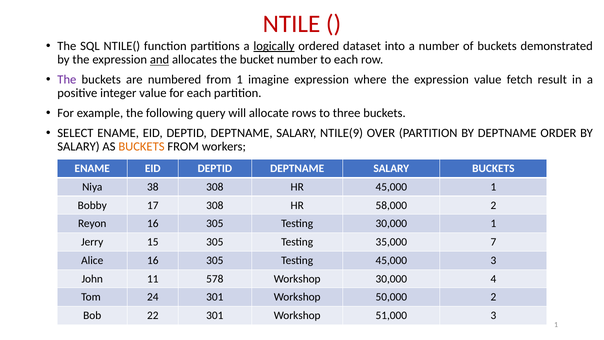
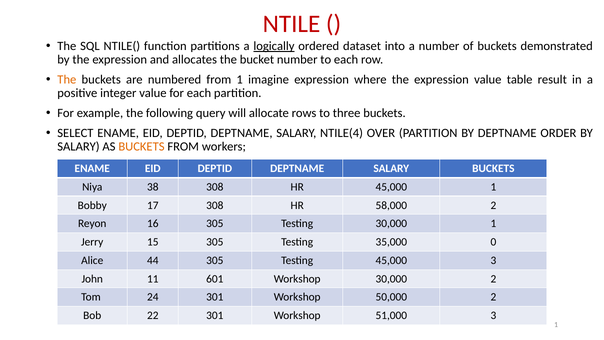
and underline: present -> none (160, 60)
The colour: purple -> orange (67, 80)
fetch: fetch -> table (520, 80)
NTILE(9: NTILE(9 -> NTILE(4 (342, 133)
7: 7 -> 0 (493, 242)
Alice 16: 16 -> 44 (153, 260)
578: 578 -> 601 (215, 279)
30,000 4: 4 -> 2 (493, 279)
